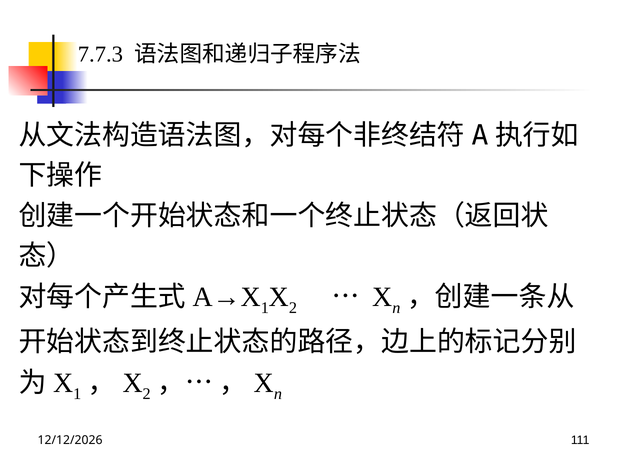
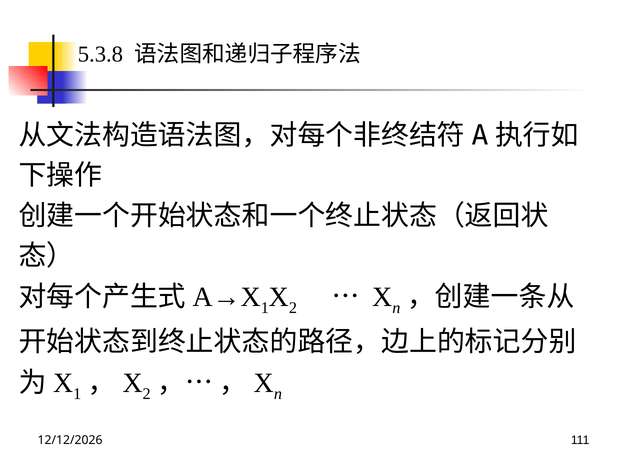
7.7.3: 7.7.3 -> 5.3.8 (100, 54)
